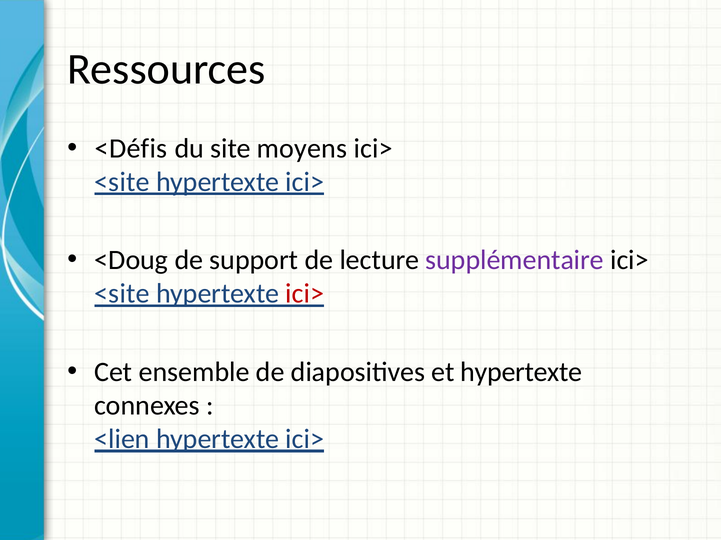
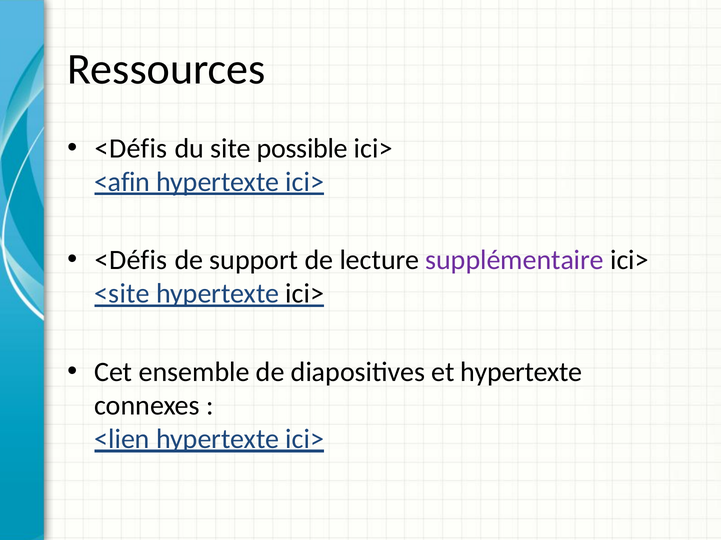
moyens: moyens -> possible (302, 149)
<site: <site -> <afin (122, 182)
<Doug: <Doug -> <Défis (131, 260)
ici> colour: red -> black (305, 294)
